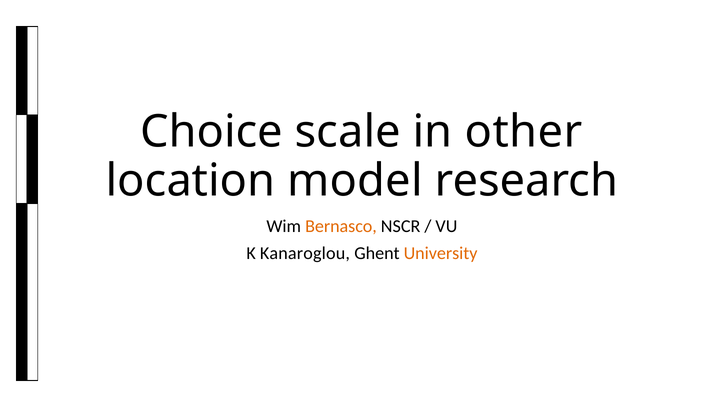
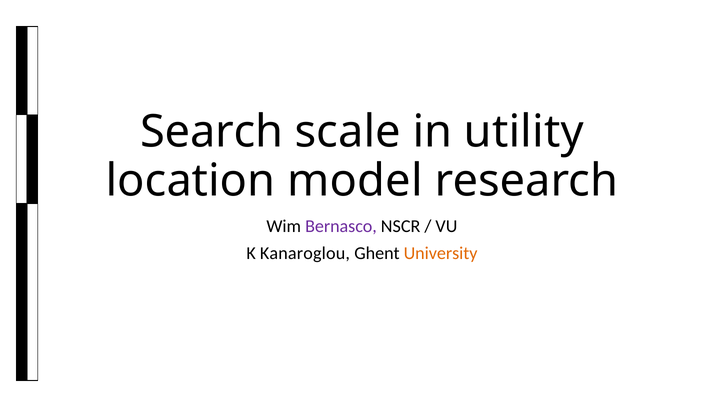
Choice: Choice -> Search (212, 132)
other: other -> utility (524, 132)
Bernasco colour: orange -> purple (341, 226)
